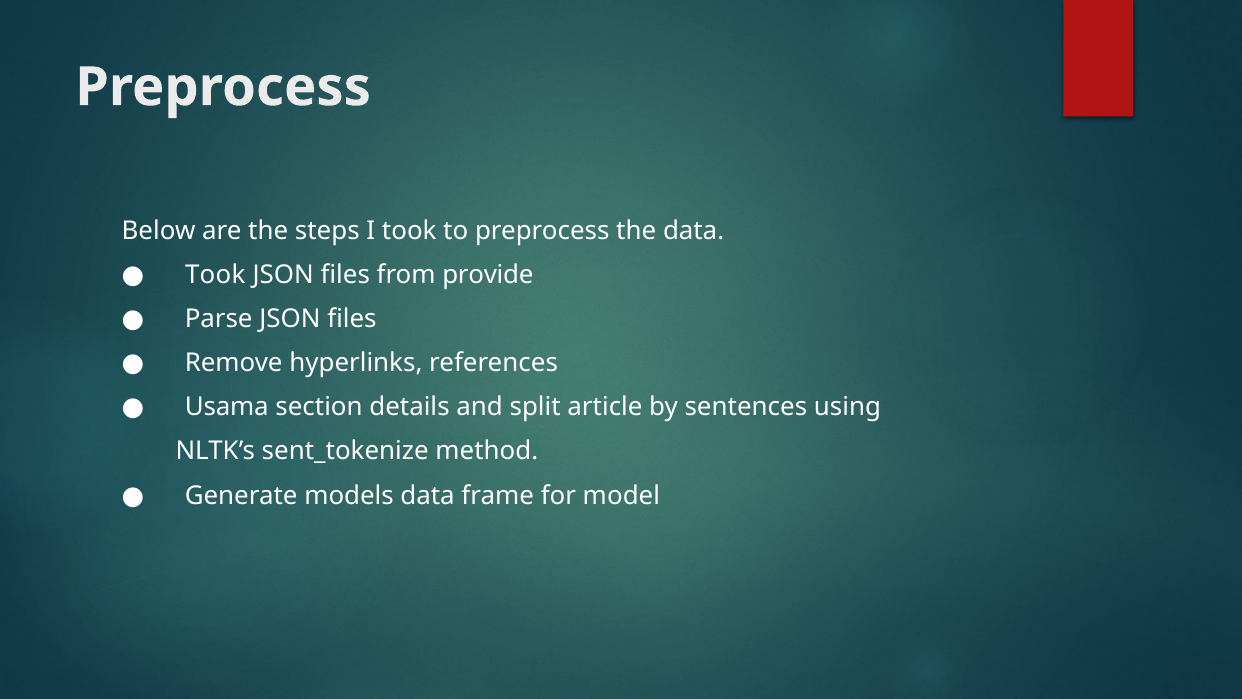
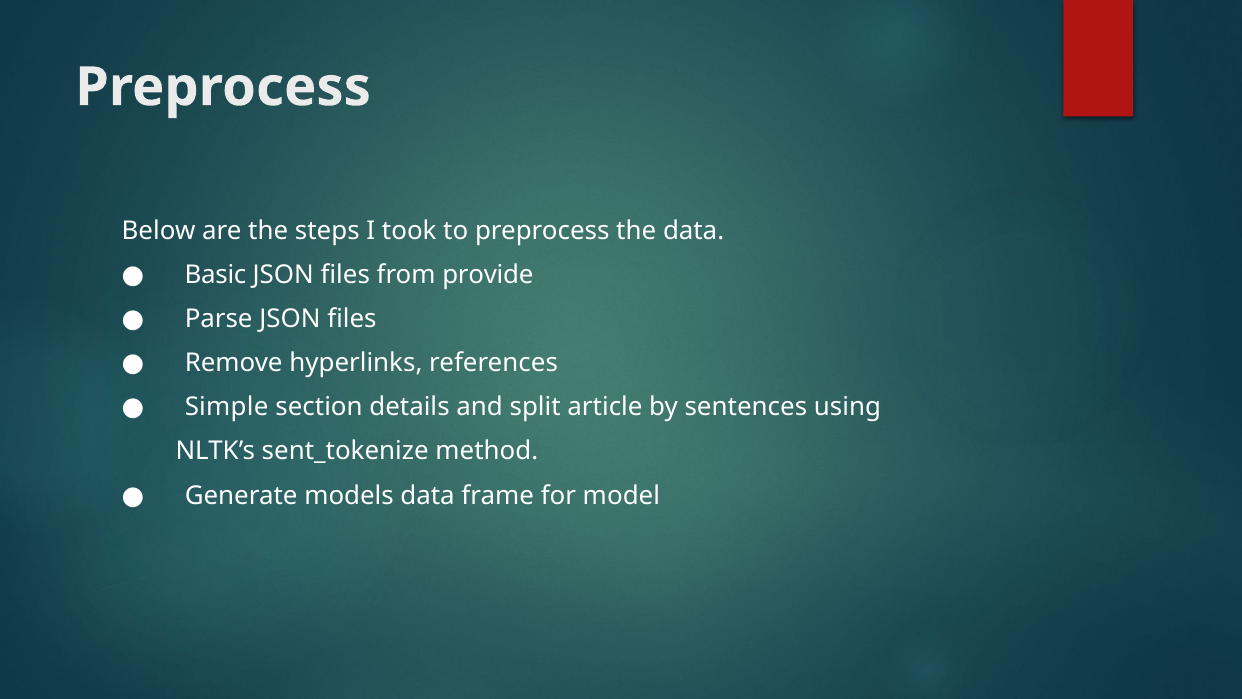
Took: Took -> Basic (215, 275)
Usama: Usama -> Simple (227, 407)
